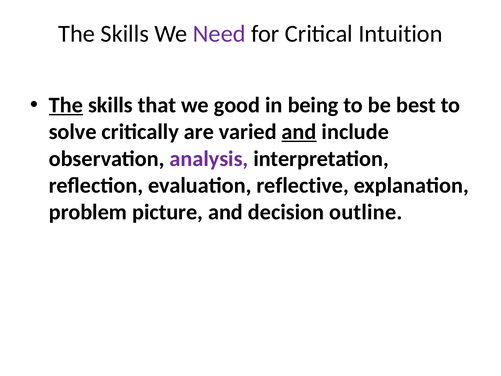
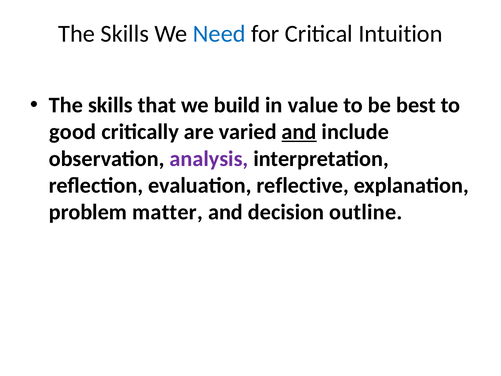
Need colour: purple -> blue (219, 34)
The underline: present -> none (66, 105)
good: good -> build (237, 105)
being: being -> value (313, 105)
solve: solve -> good (73, 132)
picture: picture -> matter (167, 212)
